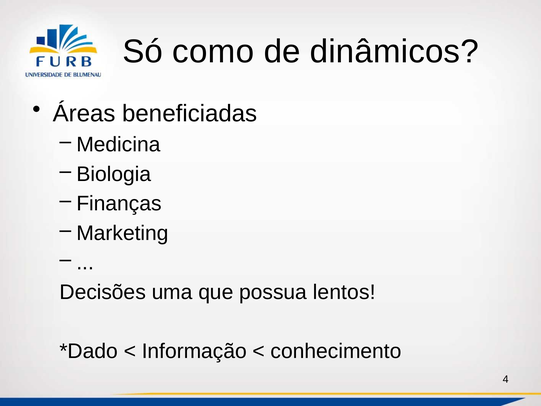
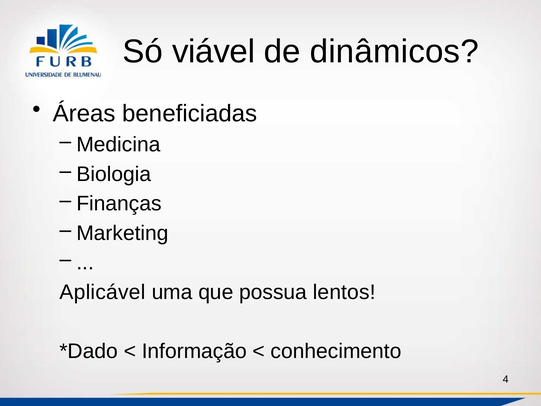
como: como -> viável (214, 52)
Decisões: Decisões -> Aplicável (103, 292)
